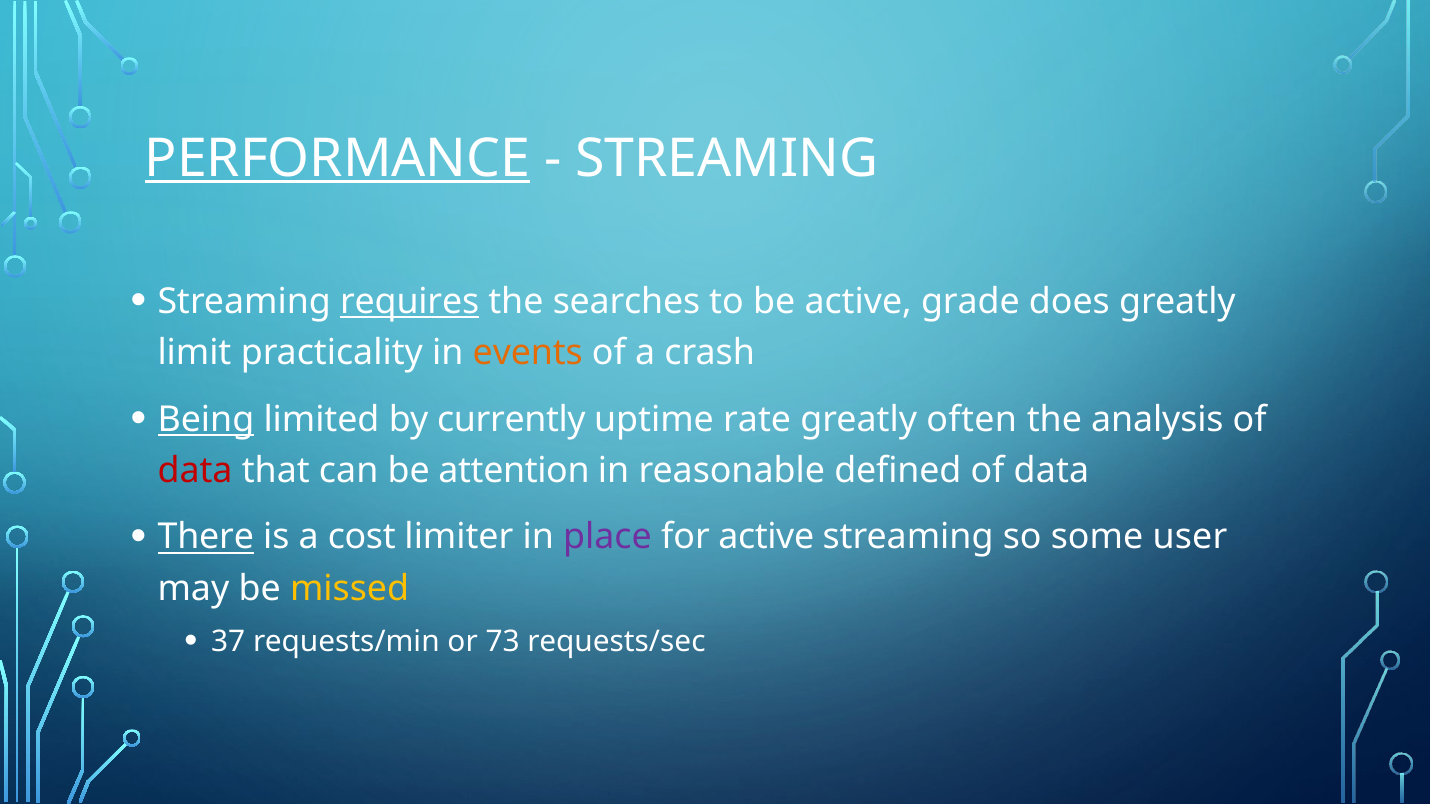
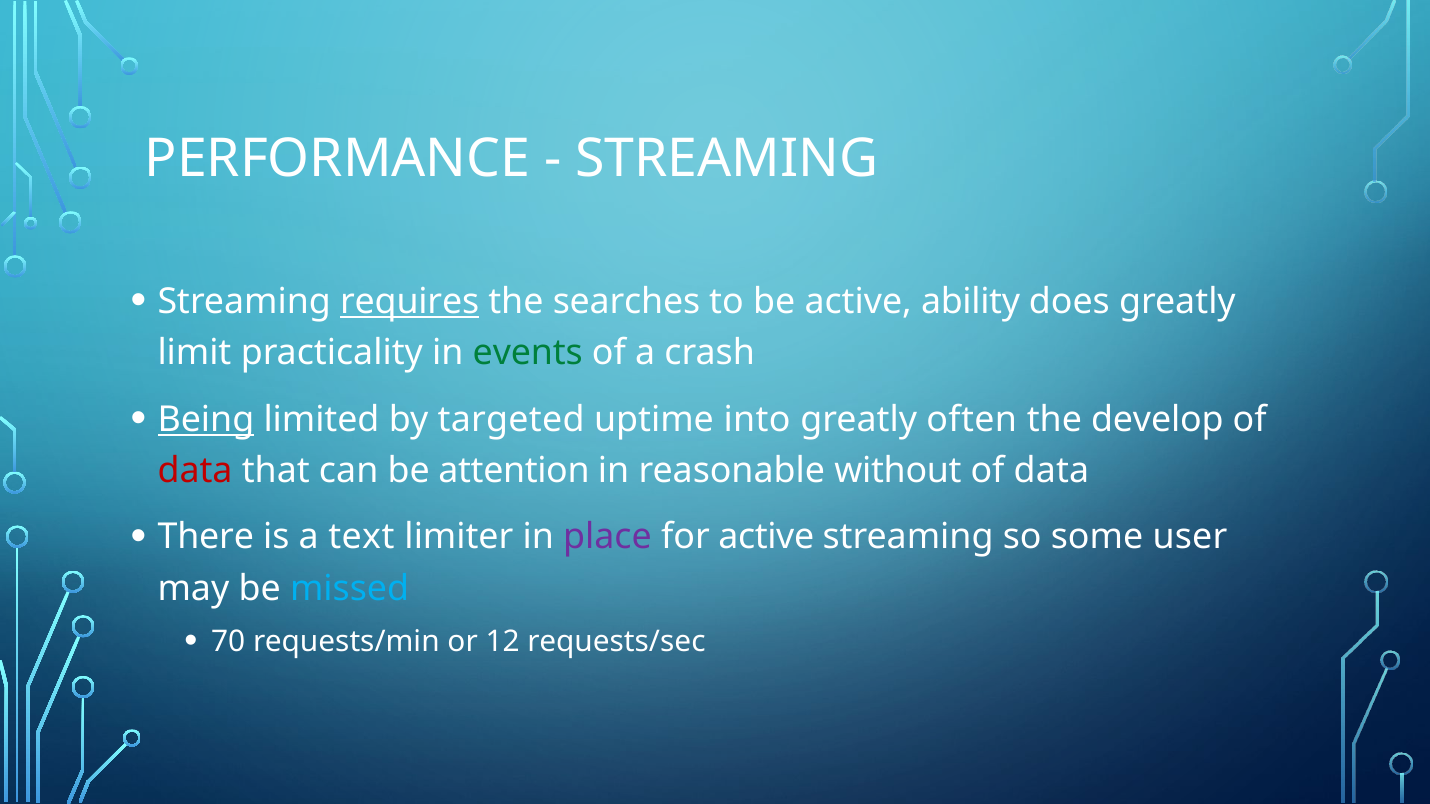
PERFORMANCE underline: present -> none (337, 159)
grade: grade -> ability (971, 302)
events colour: orange -> green (528, 353)
currently: currently -> targeted (511, 420)
rate: rate -> into (757, 420)
analysis: analysis -> develop (1157, 420)
defined: defined -> without (898, 471)
There underline: present -> none (206, 537)
cost: cost -> text (361, 537)
missed colour: yellow -> light blue (350, 589)
37: 37 -> 70 (228, 642)
73: 73 -> 12 (503, 642)
